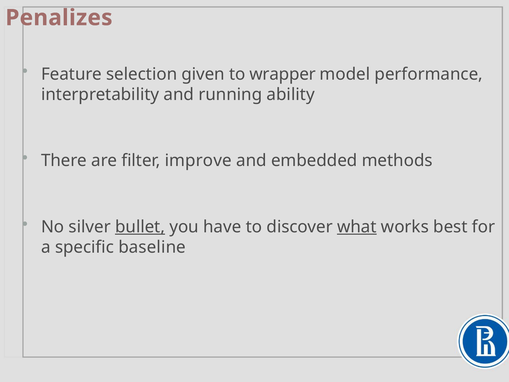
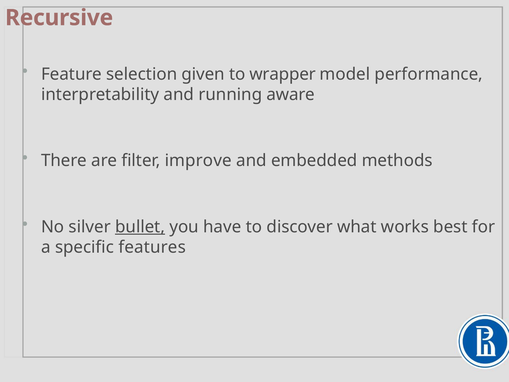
Penalizes: Penalizes -> Recursive (59, 18)
ability: ability -> aware (291, 94)
what underline: present -> none (357, 227)
baseline: baseline -> features (152, 247)
